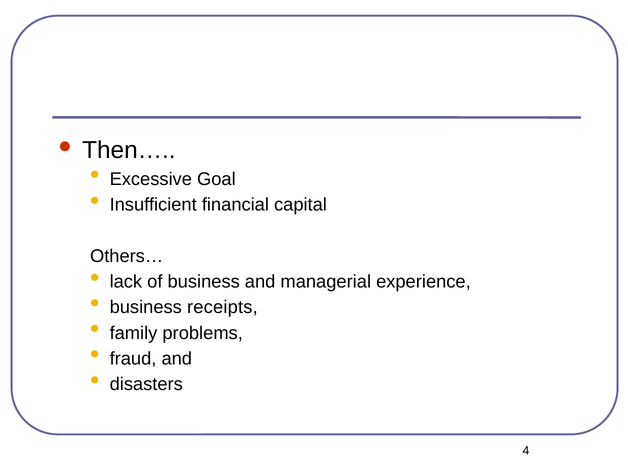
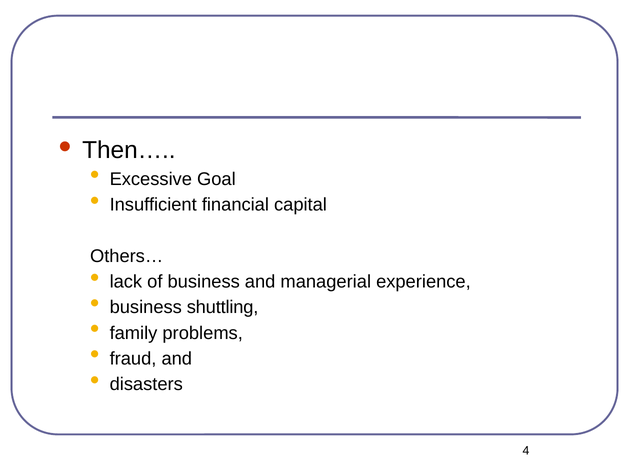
receipts: receipts -> shuttling (223, 307)
